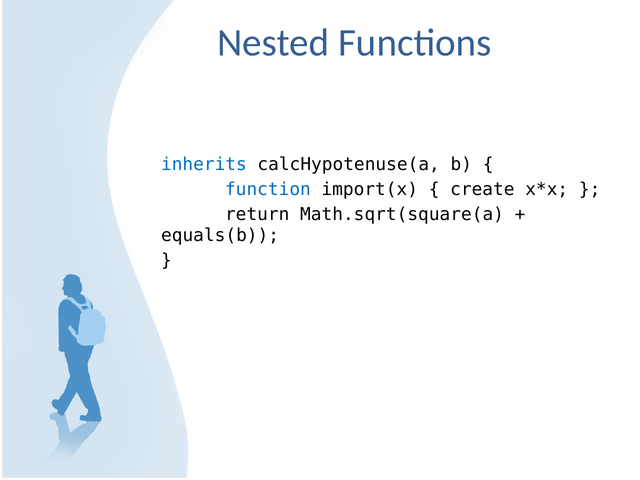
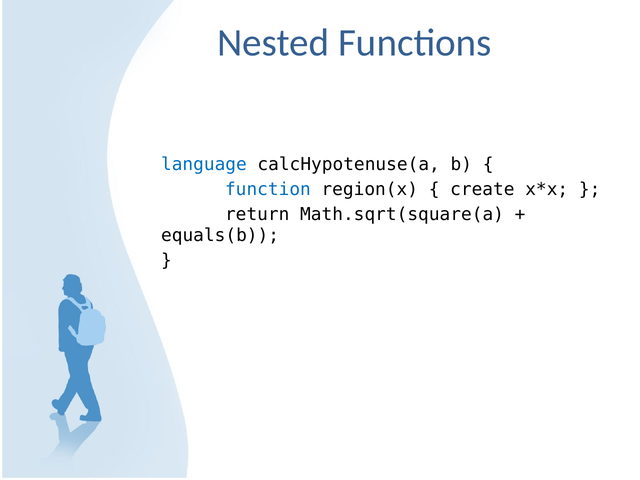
inherits: inherits -> language (204, 164)
import(x: import(x -> region(x (370, 189)
